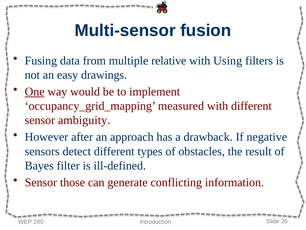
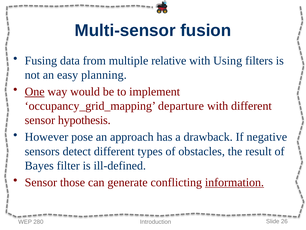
drawings: drawings -> planning (104, 75)
measured: measured -> departure (181, 106)
ambiguity: ambiguity -> hypothesis (84, 120)
after: after -> pose (82, 137)
information underline: none -> present (234, 182)
